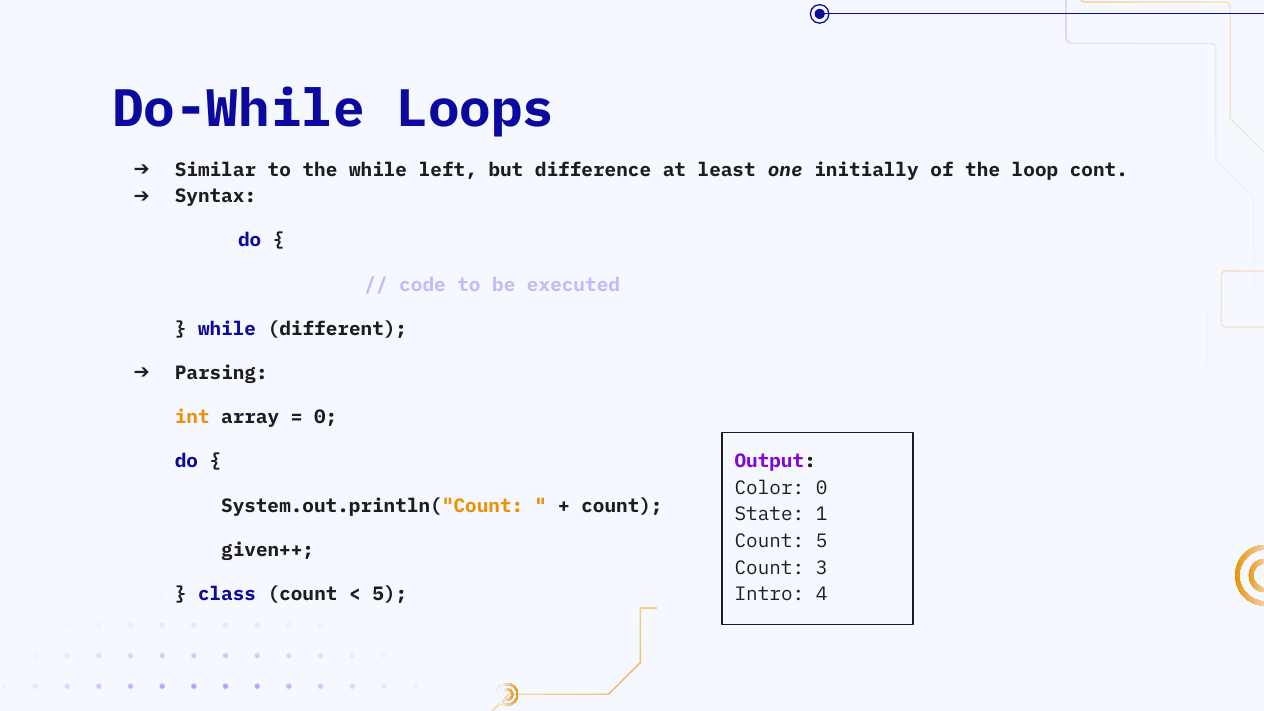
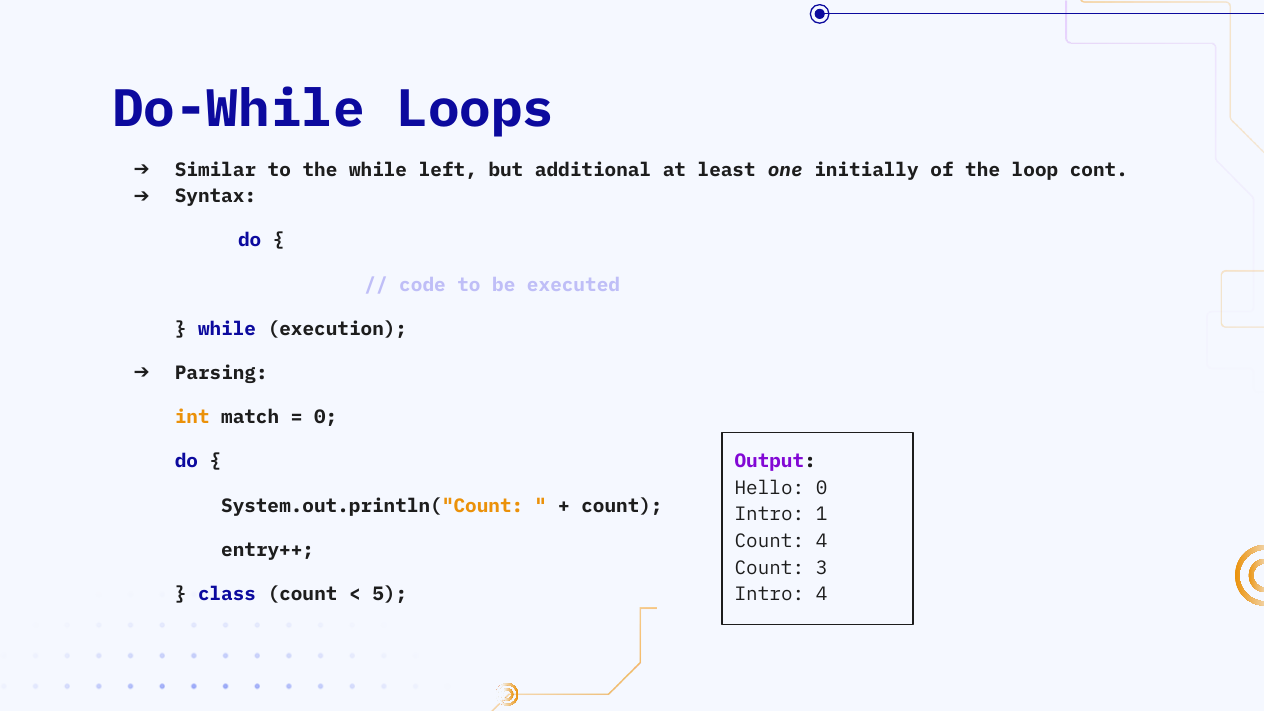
difference: difference -> additional (593, 170)
different: different -> execution (337, 329)
array: array -> match (250, 417)
Color: Color -> Hello (769, 488)
State: State -> Intro (769, 515)
Count 5: 5 -> 4 (822, 541)
given++: given++ -> entry++ (268, 550)
